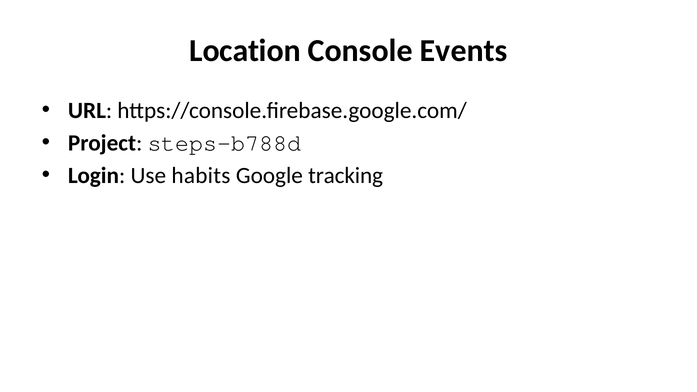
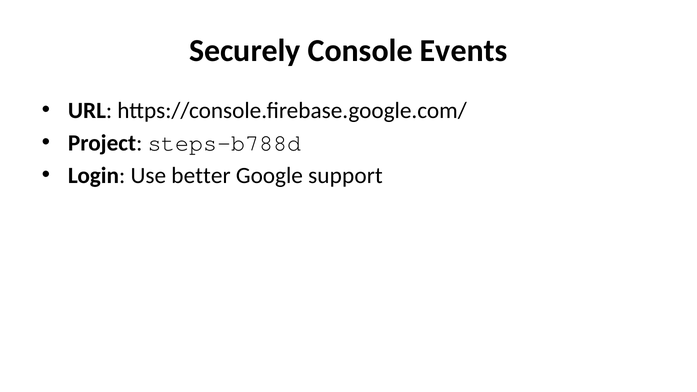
Location: Location -> Securely (245, 51)
habits: habits -> better (201, 176)
tracking: tracking -> support (345, 176)
